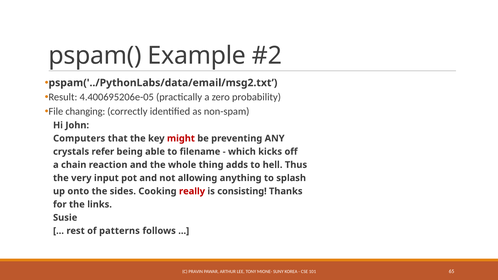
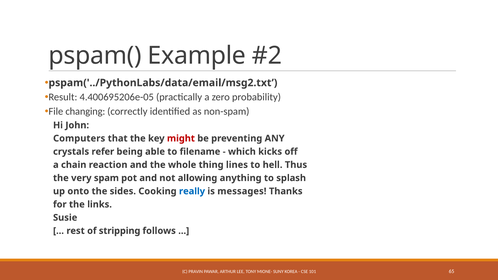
adds: adds -> lines (237, 165)
input: input -> spam (106, 178)
really colour: red -> blue (192, 191)
consisting: consisting -> messages (242, 191)
patterns: patterns -> stripping (120, 231)
